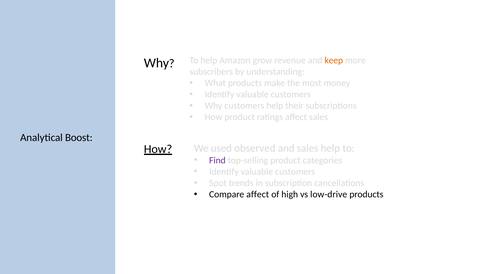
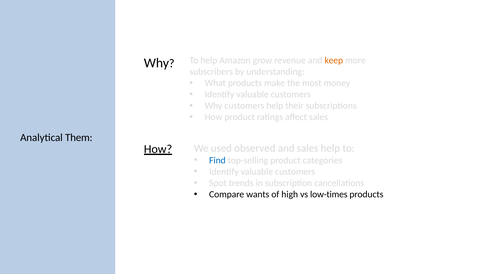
Boost: Boost -> Them (79, 138)
Find colour: purple -> blue (217, 160)
Compare affect: affect -> wants (258, 194)
low-drive: low-drive -> low-times (329, 194)
